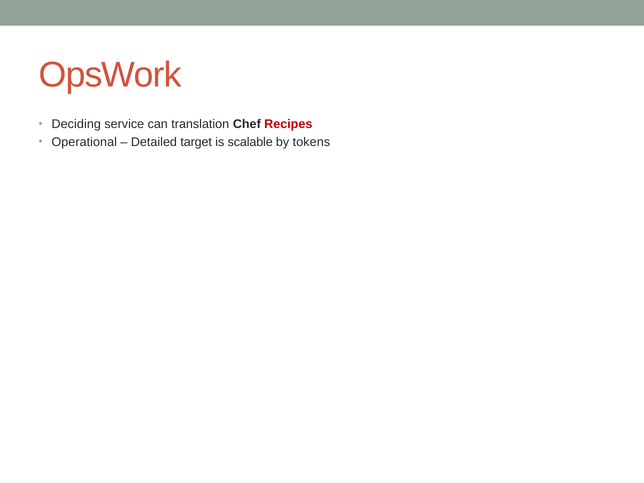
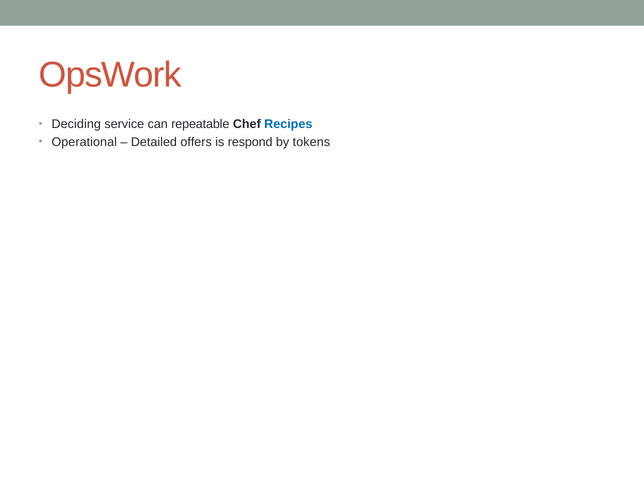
translation: translation -> repeatable (200, 124)
Recipes colour: red -> blue (288, 124)
target: target -> offers (196, 142)
scalable: scalable -> respond (250, 142)
